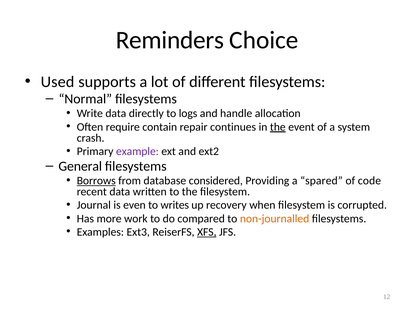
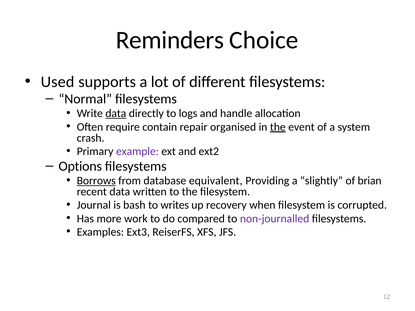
data underline: none -> present (116, 114)
continues: continues -> organised (233, 127)
General: General -> Options (80, 166)
considered: considered -> equivalent (216, 181)
spared: spared -> slightly (321, 181)
code: code -> brian (370, 181)
even: even -> bash (134, 205)
non-journalled colour: orange -> purple (275, 219)
XFS underline: present -> none (207, 232)
